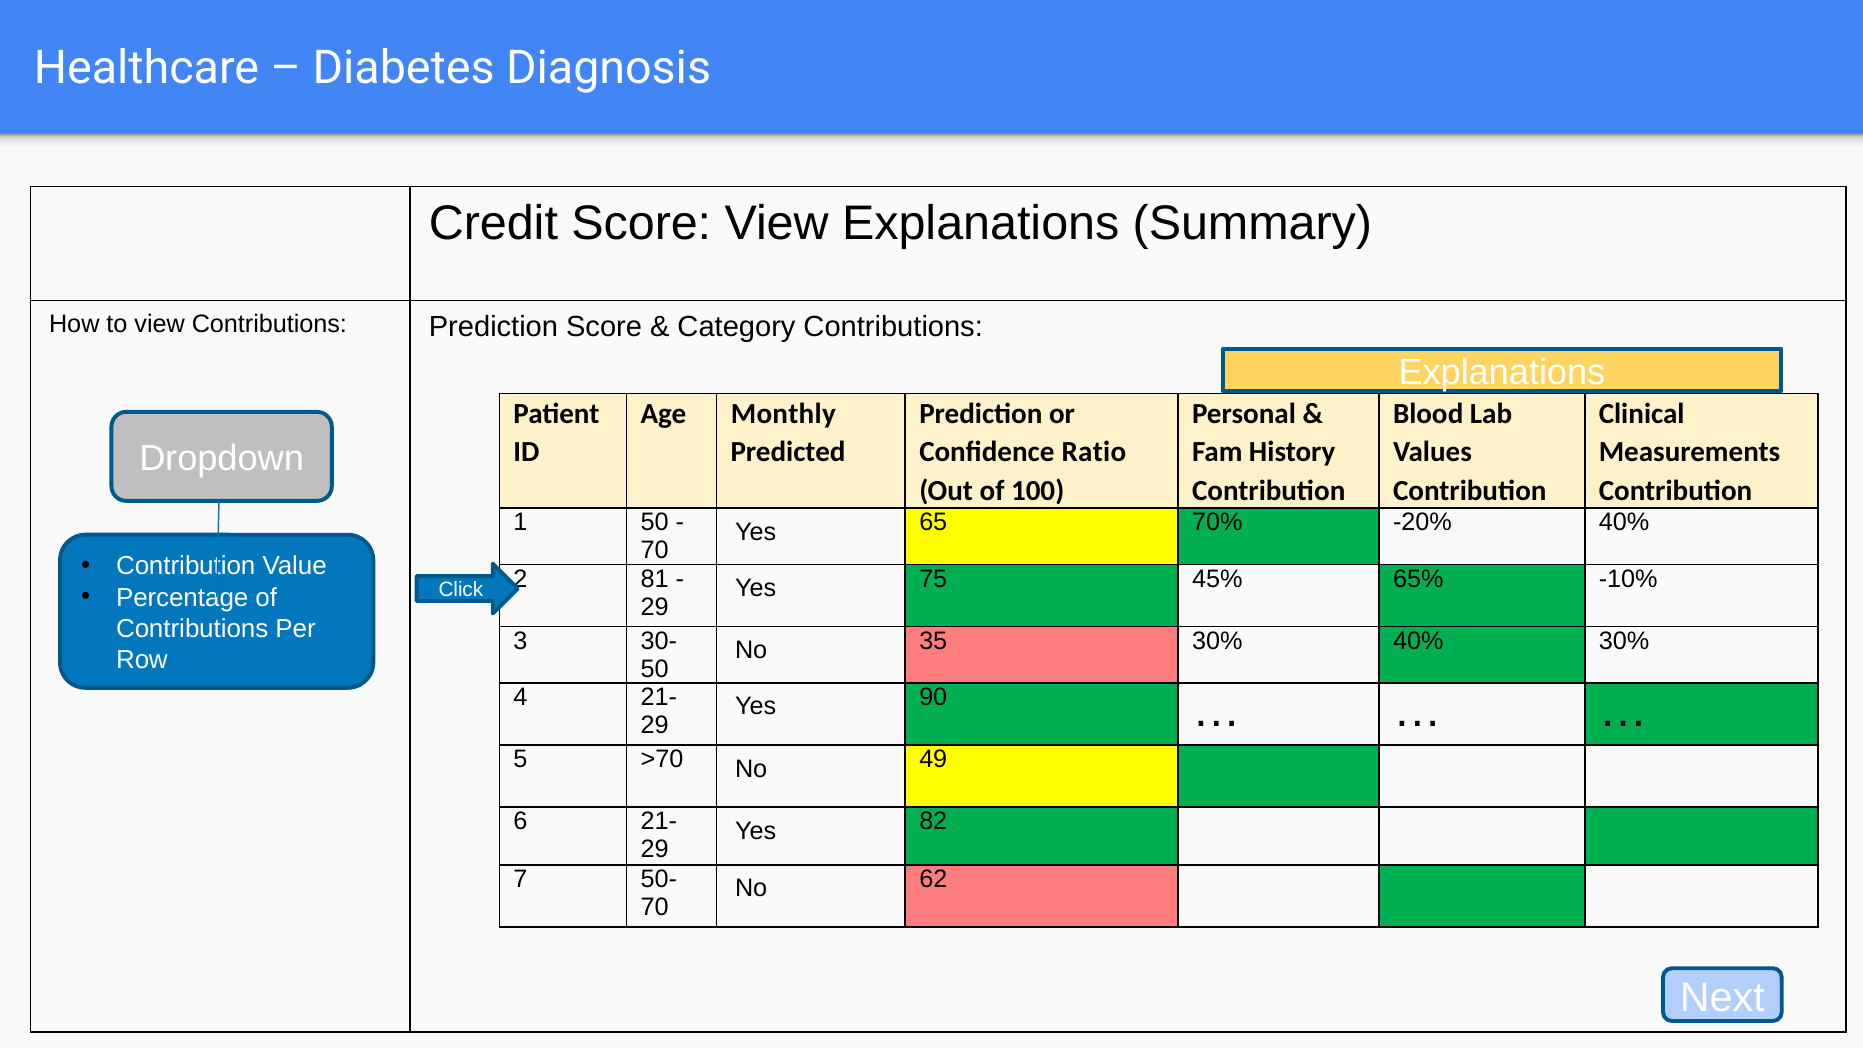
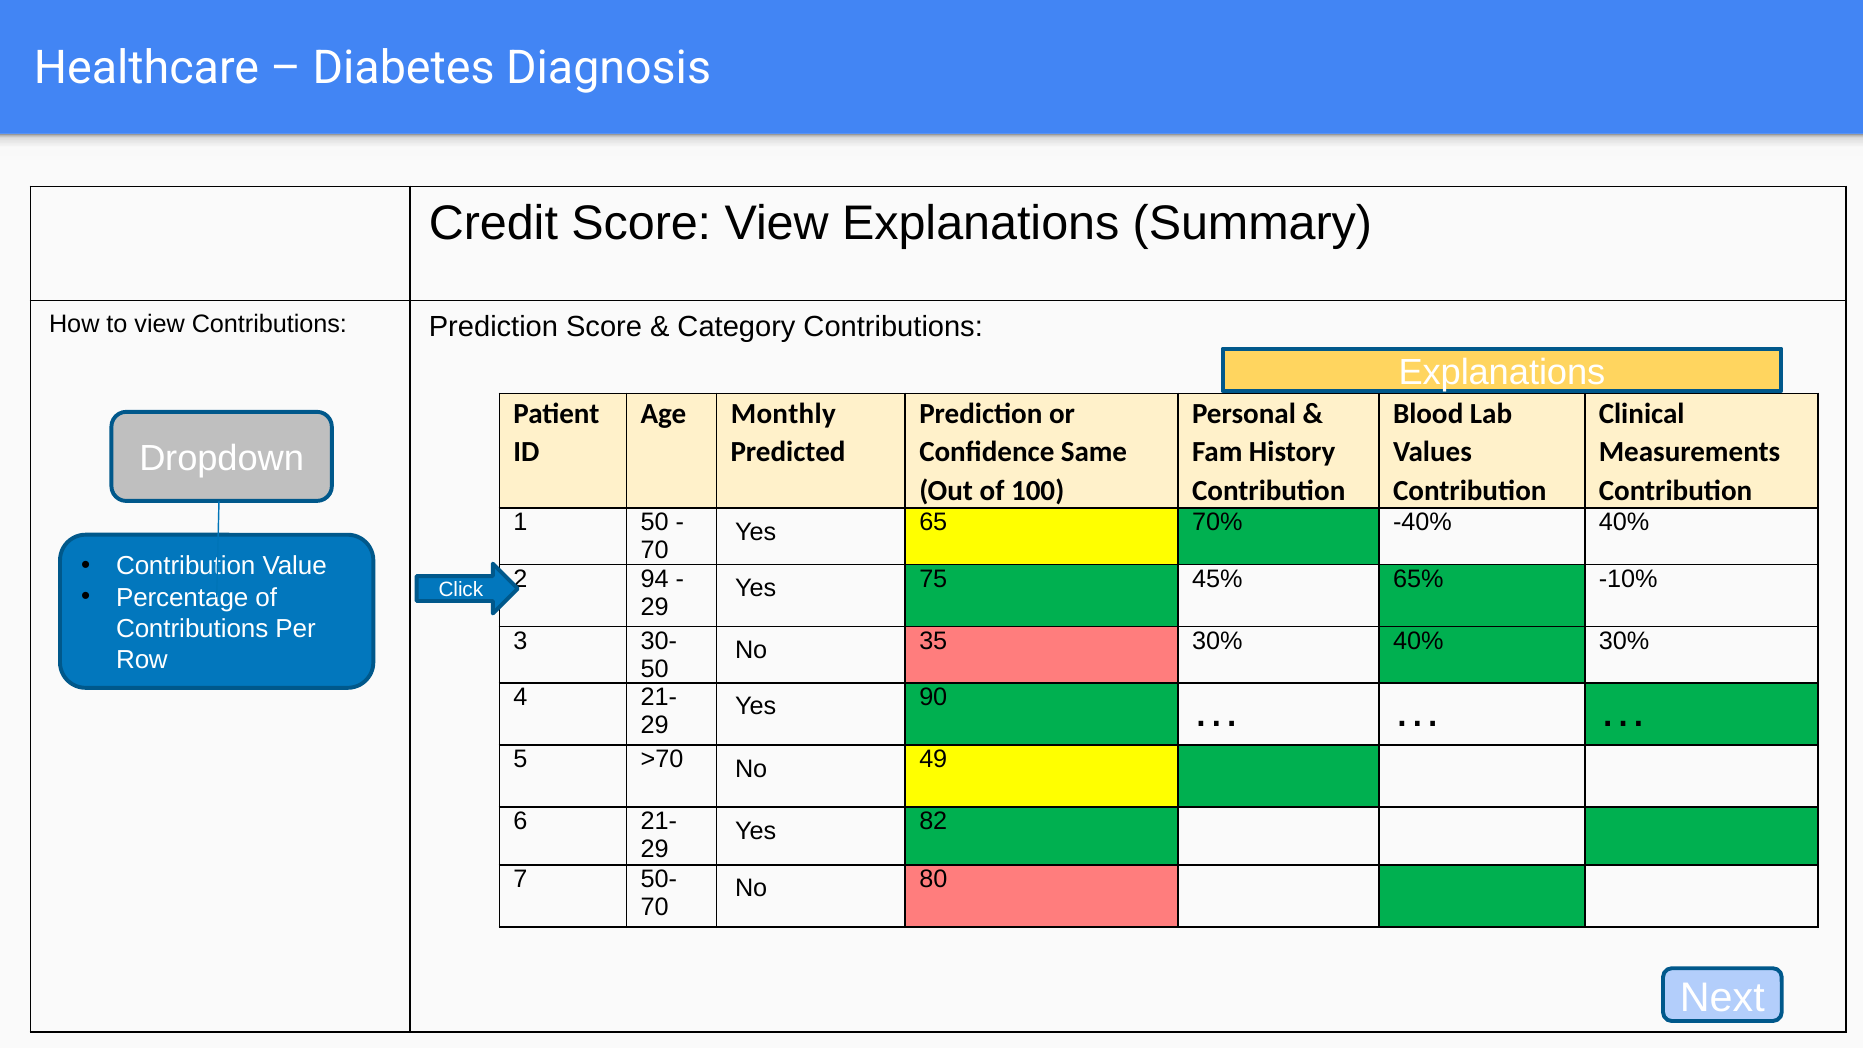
Ratio: Ratio -> Same (1094, 452)
-20%: -20% -> -40% (1423, 522)
81: 81 -> 94 (655, 579)
62: 62 -> 80 (933, 879)
